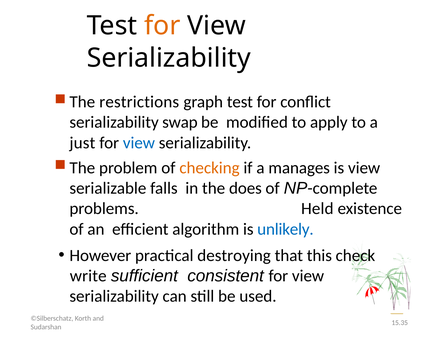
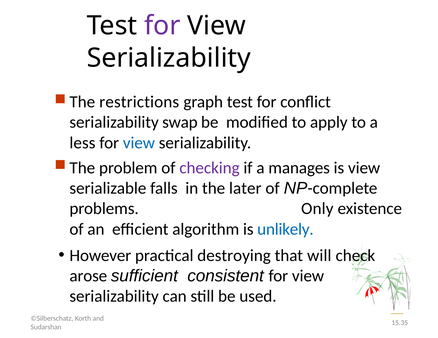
for colour: orange -> purple (162, 26)
just: just -> less (82, 143)
checking colour: orange -> purple (210, 168)
does: does -> later (245, 188)
Held: Held -> Only (317, 209)
this: this -> will (319, 256)
write: write -> arose (88, 276)
